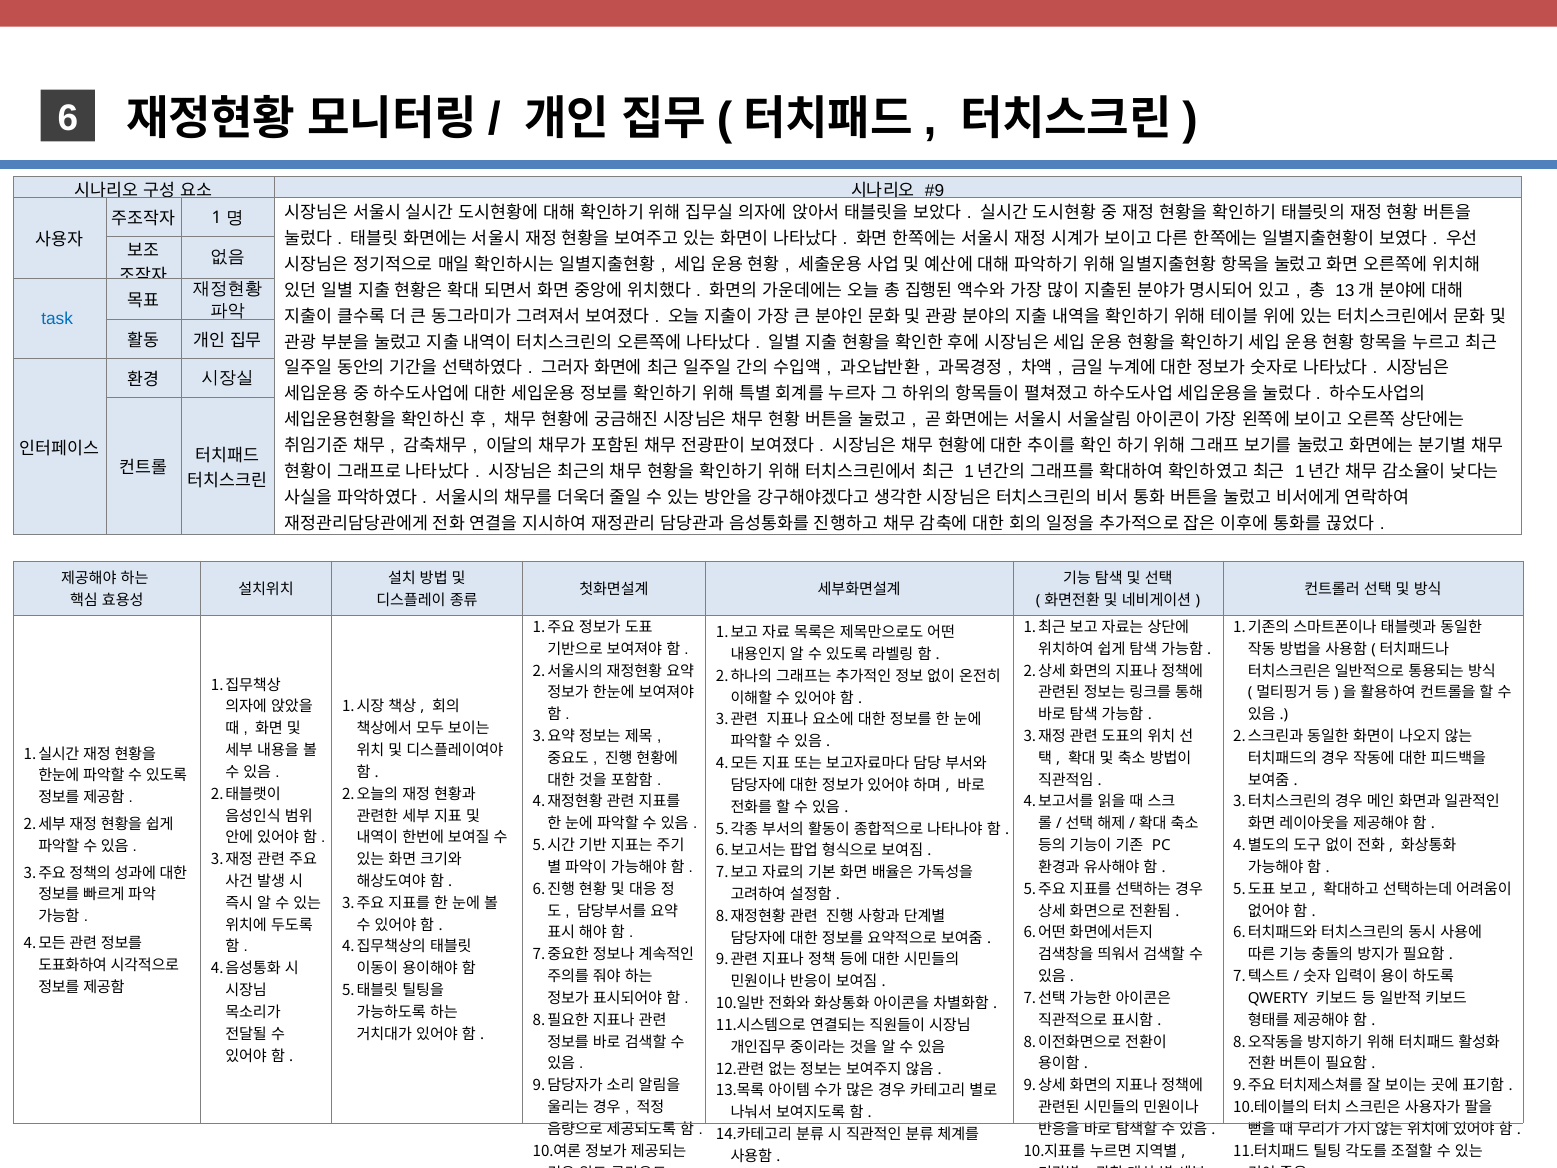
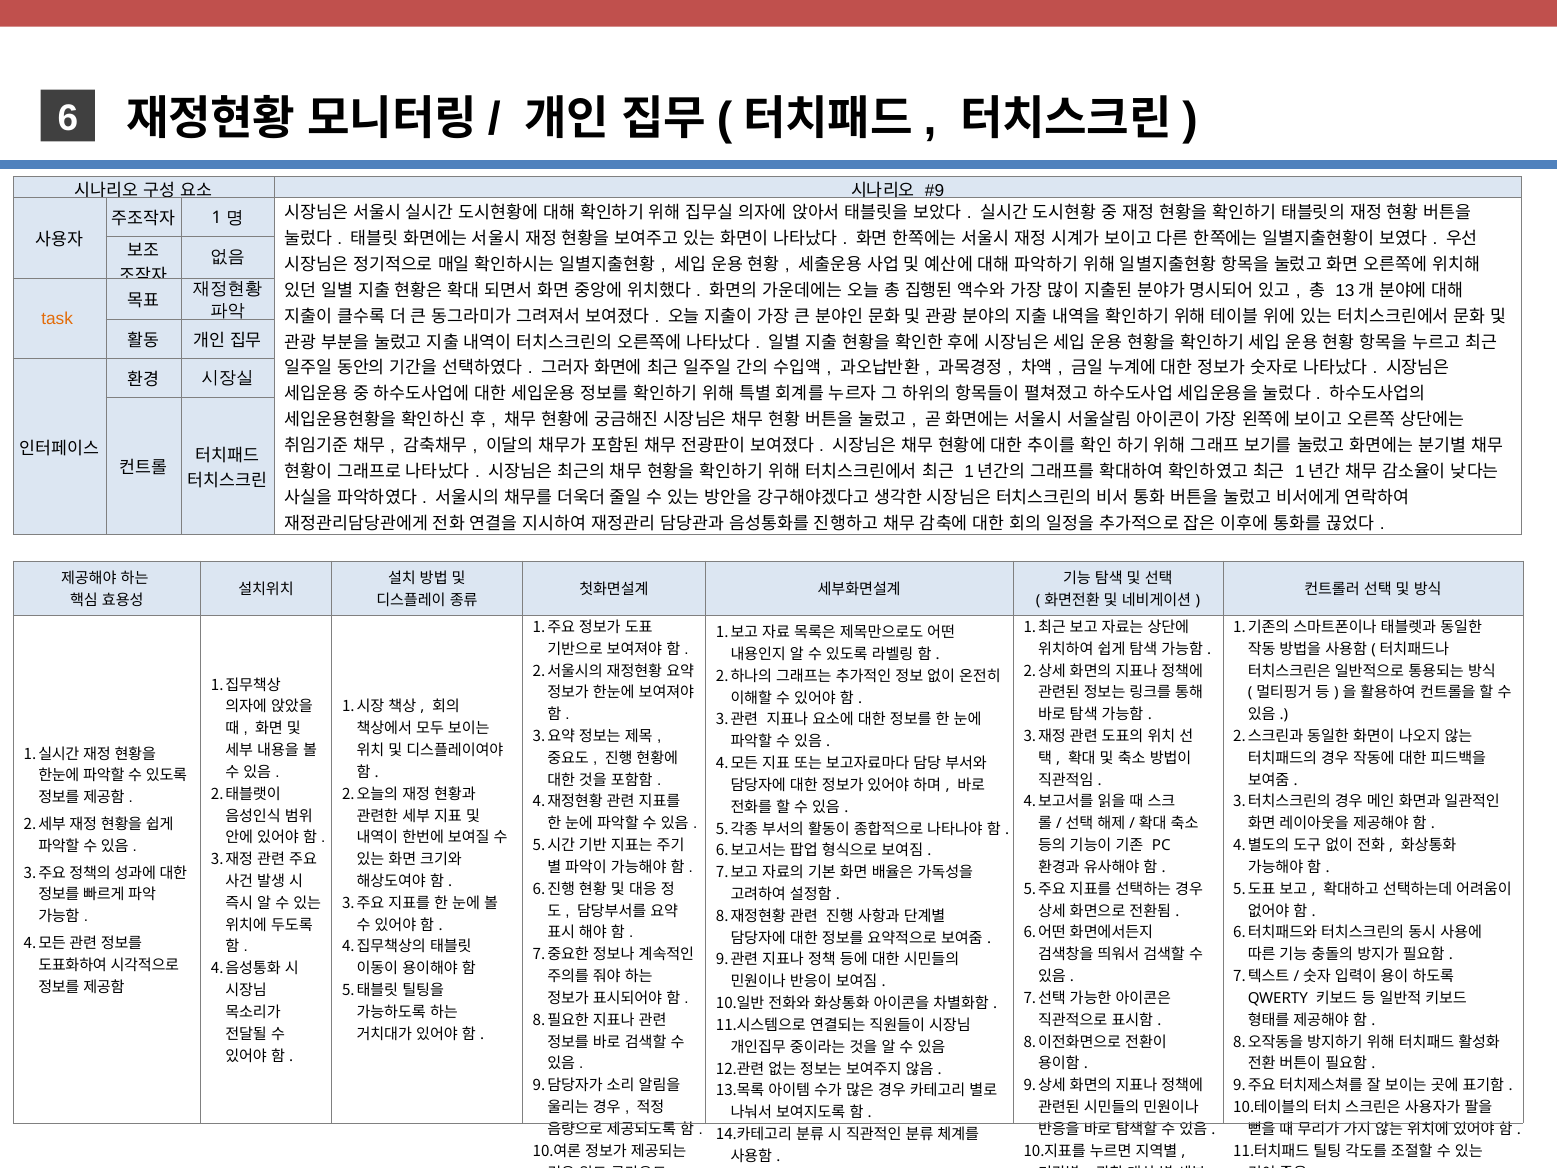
task colour: blue -> orange (57, 318)
